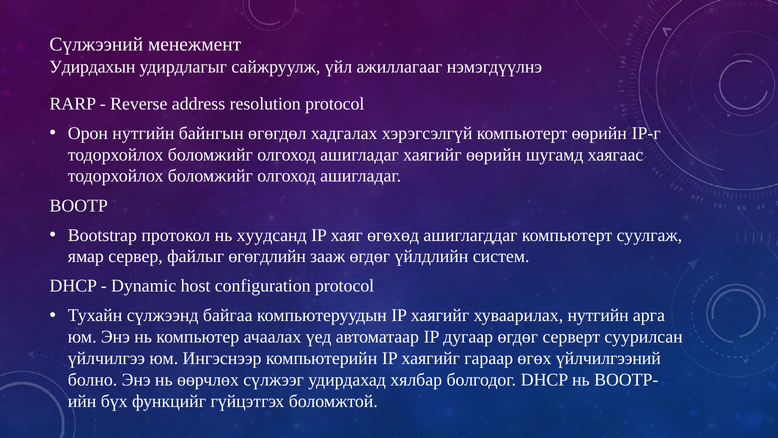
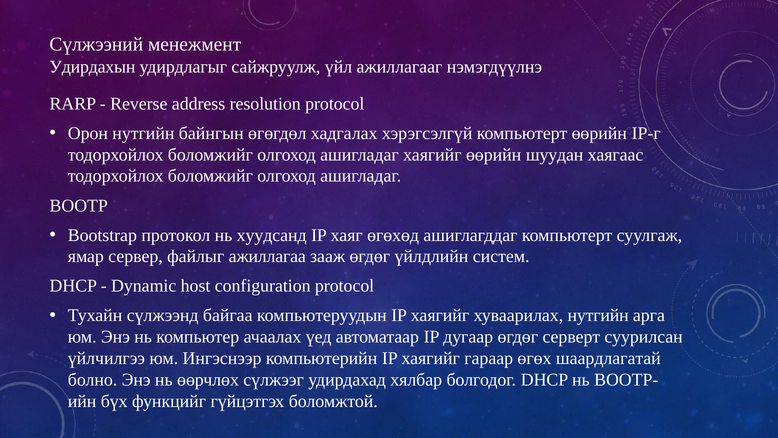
шугамд: шугамд -> шуудан (555, 155)
өгөгдлийн: өгөгдлийн -> ажиллагаа (267, 256)
үйлчилгээний: үйлчилгээний -> шаардлагатай (608, 358)
